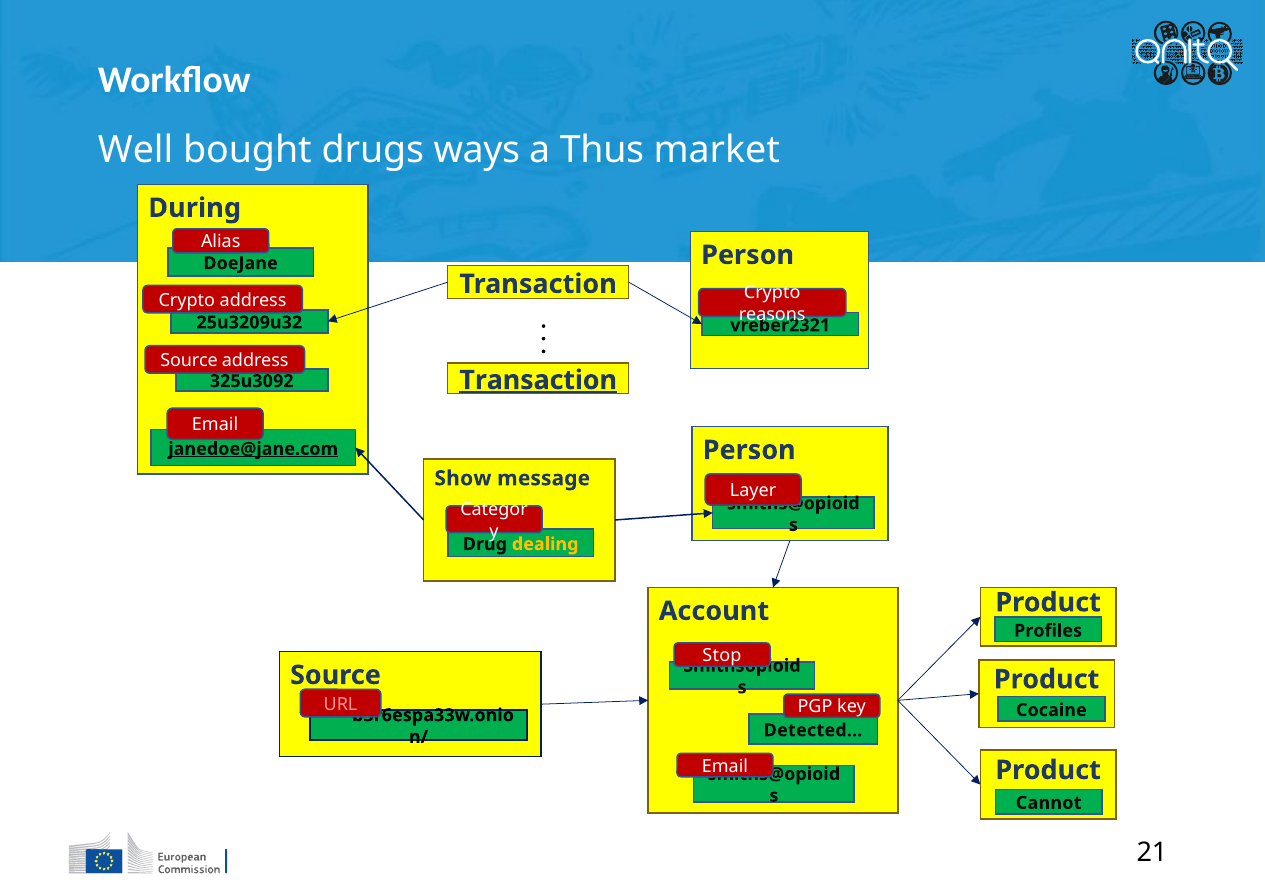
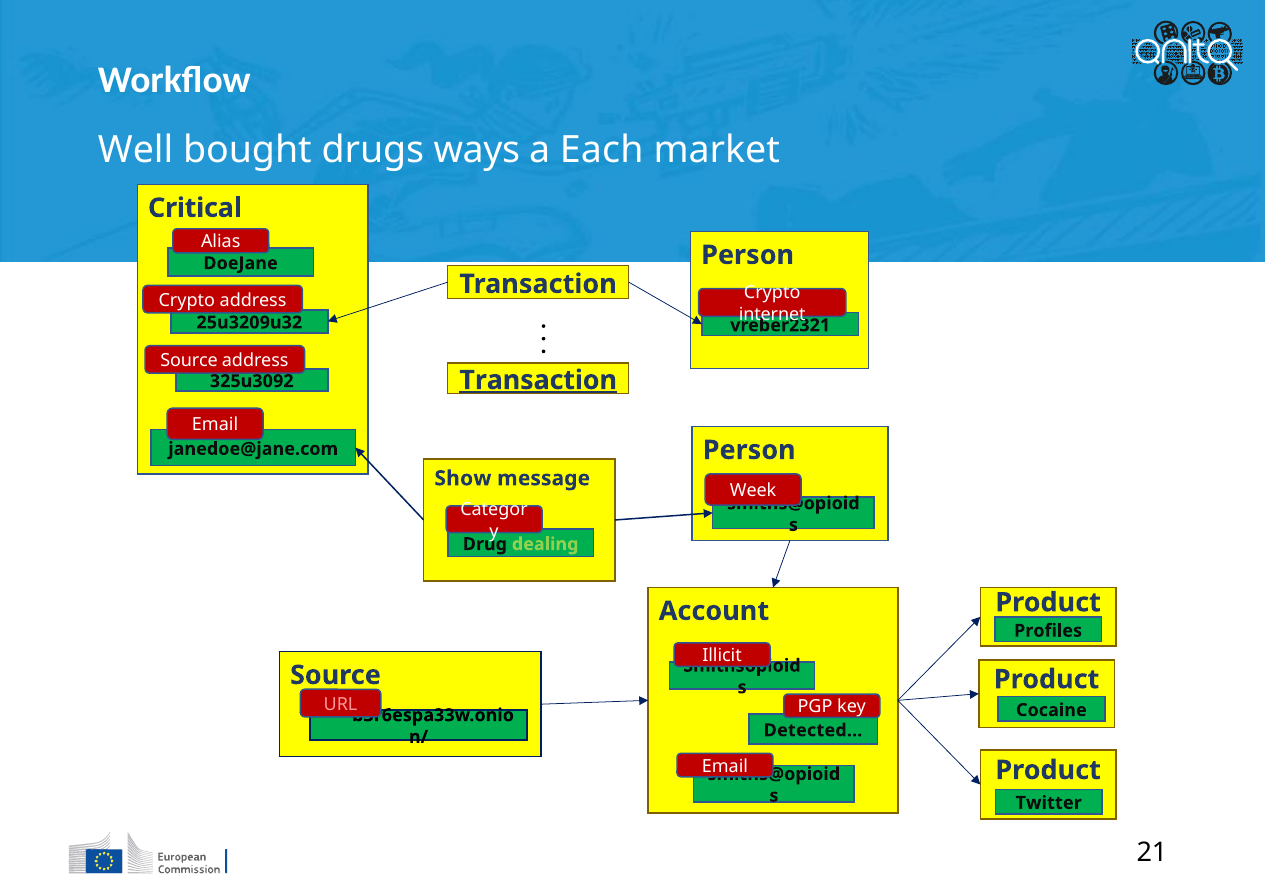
Thus: Thus -> Each (602, 150)
During: During -> Critical (195, 208)
reasons: reasons -> internet (772, 314)
janedoe@jane.com underline: present -> none (253, 449)
Layer: Layer -> Week (753, 490)
dealing colour: yellow -> light green (545, 544)
Stop: Stop -> Illicit (722, 655)
Cannot: Cannot -> Twitter (1049, 802)
